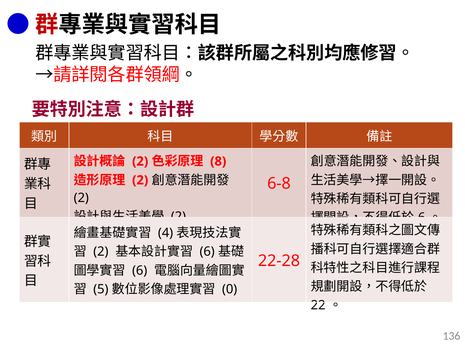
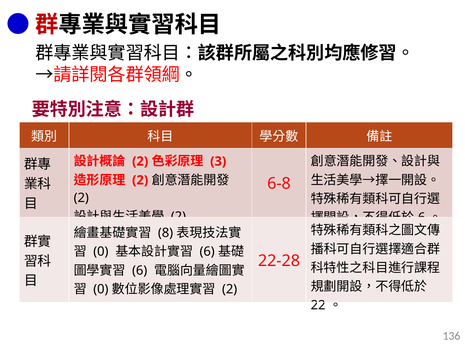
8: 8 -> 3 (218, 161)
4: 4 -> 8 (166, 233)
2: 2 -> 0 (101, 252)
5: 5 -> 0 (101, 289)
0: 0 -> 2 (230, 289)
